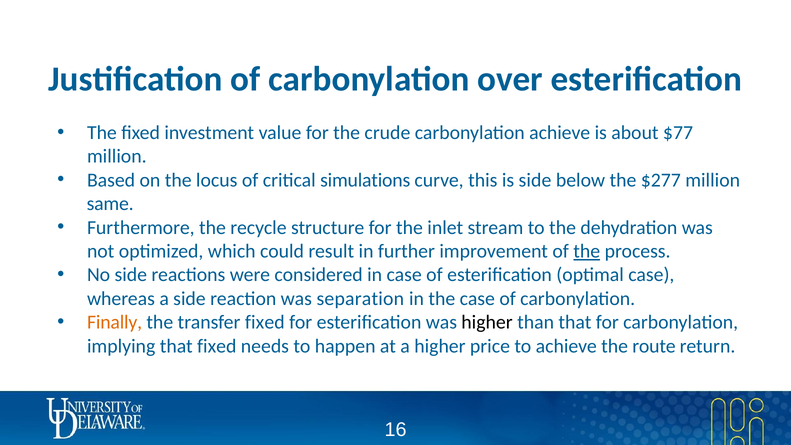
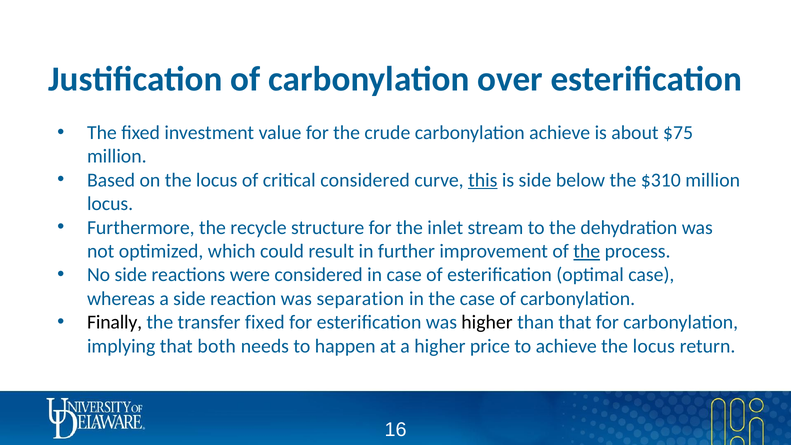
$77: $77 -> $75 (678, 133)
critical simulations: simulations -> considered (365, 180)
this underline: none -> present (483, 180)
$277: $277 -> $310 (661, 180)
same: same -> locus (110, 204)
Finally colour: orange -> black (115, 322)
that fixed: fixed -> both (217, 346)
achieve the route: route -> locus (654, 346)
